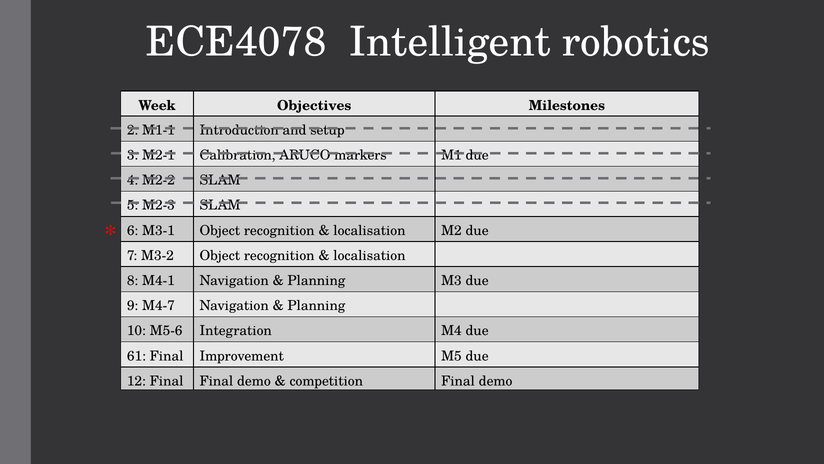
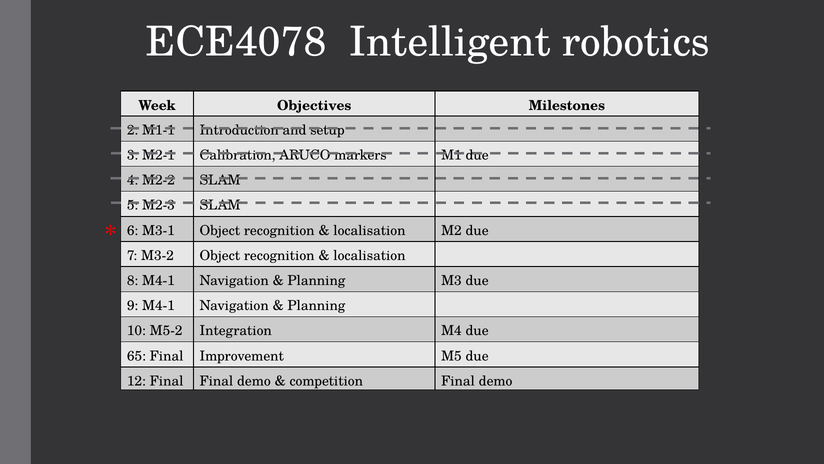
9 M4-7: M4-7 -> M4-1 (158, 305)
M5-6: M5-6 -> M5-2 (166, 331)
61: 61 -> 65 (136, 356)
